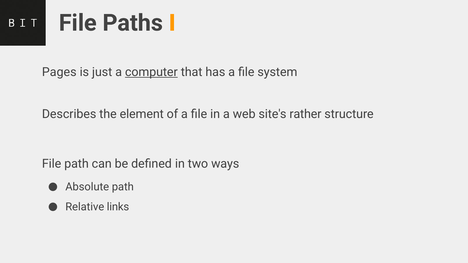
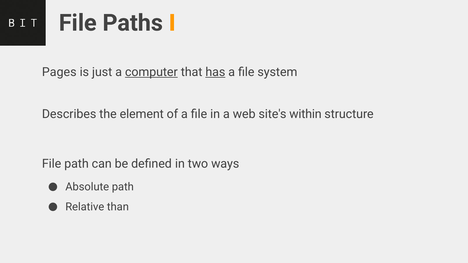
has underline: none -> present (215, 72)
rather: rather -> within (305, 114)
links: links -> than (118, 207)
